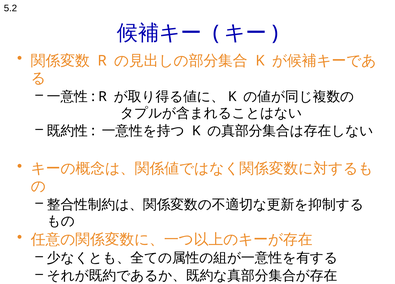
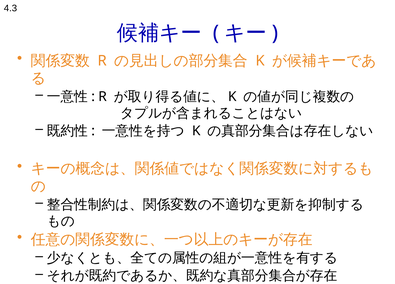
5.2: 5.2 -> 4.3 (10, 8)
